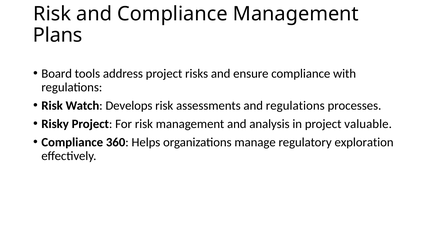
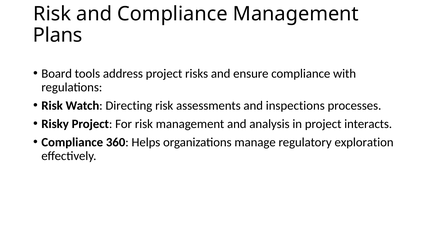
Develops: Develops -> Directing (129, 106)
and regulations: regulations -> inspections (295, 106)
valuable: valuable -> interacts (368, 124)
